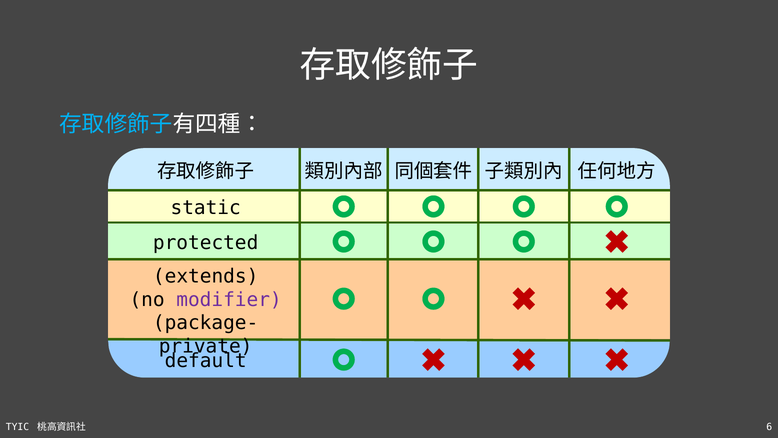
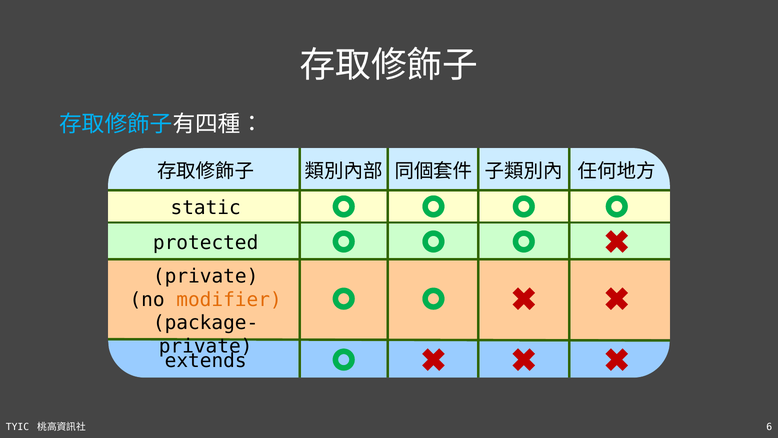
extends: extends -> private (206, 276)
modifier colour: purple -> orange (229, 299)
default: default -> extends (206, 360)
